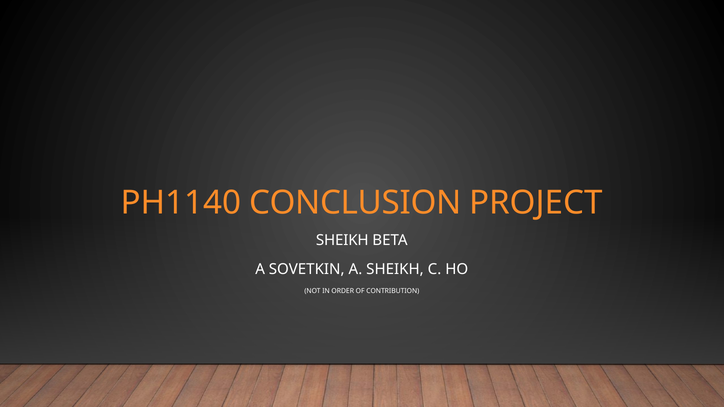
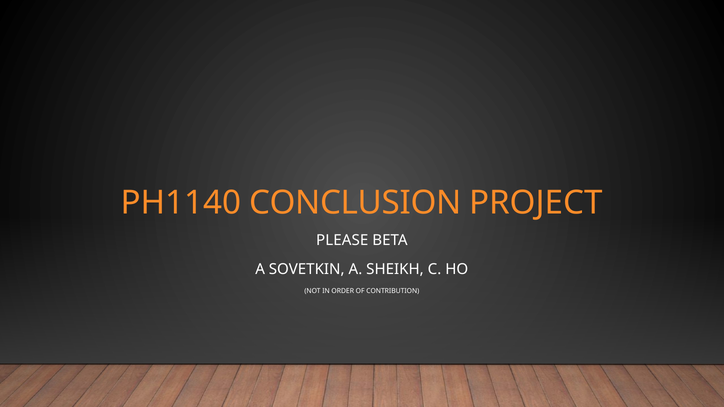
SHEIKH: SHEIKH -> PLEASE (342, 240)
